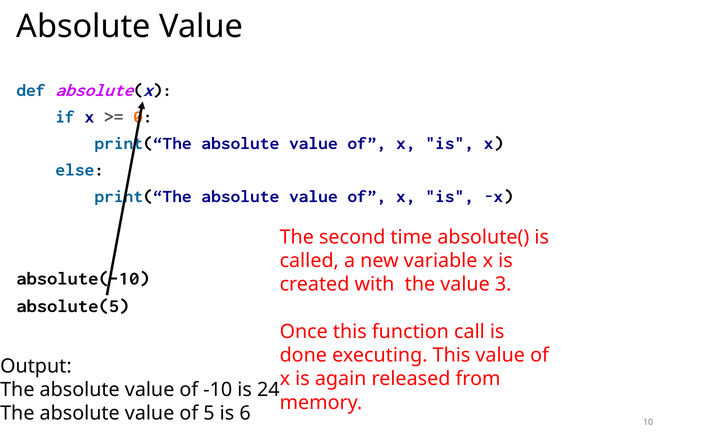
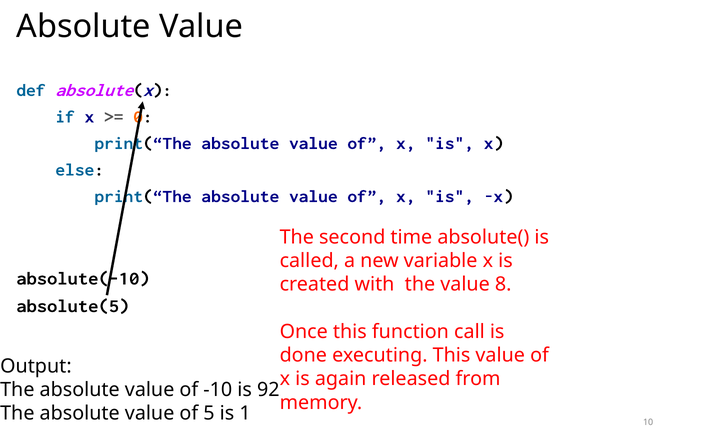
3: 3 -> 8 (503, 284)
24: 24 -> 92 (268, 390)
6: 6 -> 1 (245, 414)
